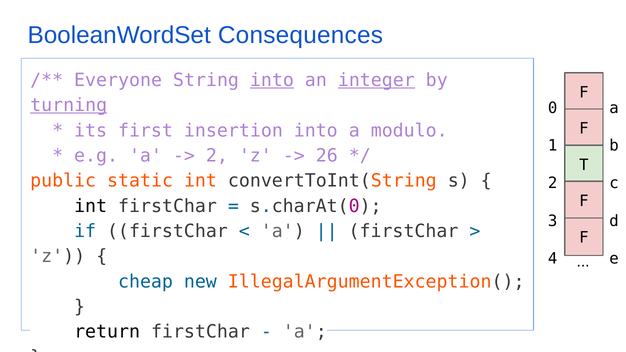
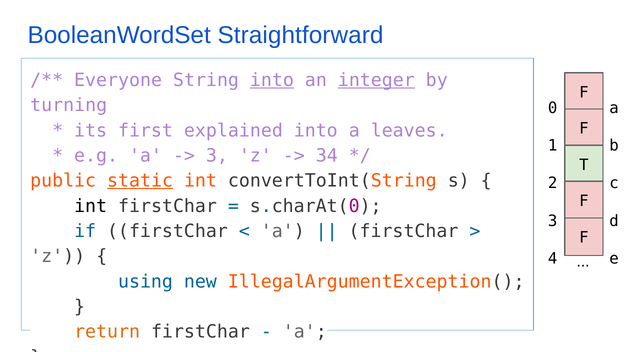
Consequences: Consequences -> Straightforward (301, 35)
turning underline: present -> none (69, 105)
insertion: insertion -> explained (233, 131)
modulo: modulo -> leaves (409, 131)
2: 2 -> 3 (217, 156)
26: 26 -> 34 (327, 156)
static underline: none -> present (140, 181)
cheap: cheap -> using (146, 282)
return colour: black -> orange (107, 332)
